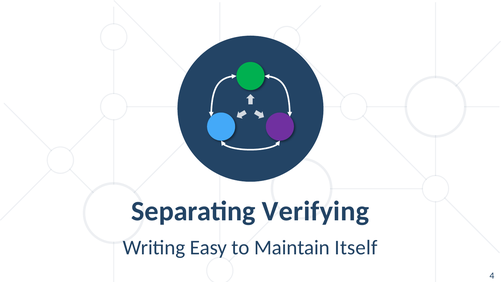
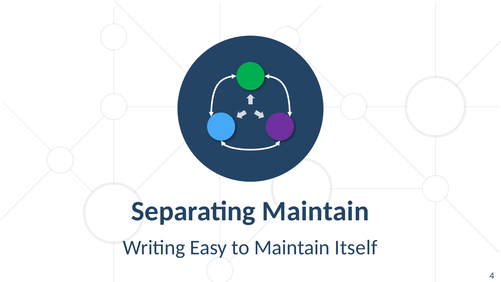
Separating Verifying: Verifying -> Maintain (316, 211)
